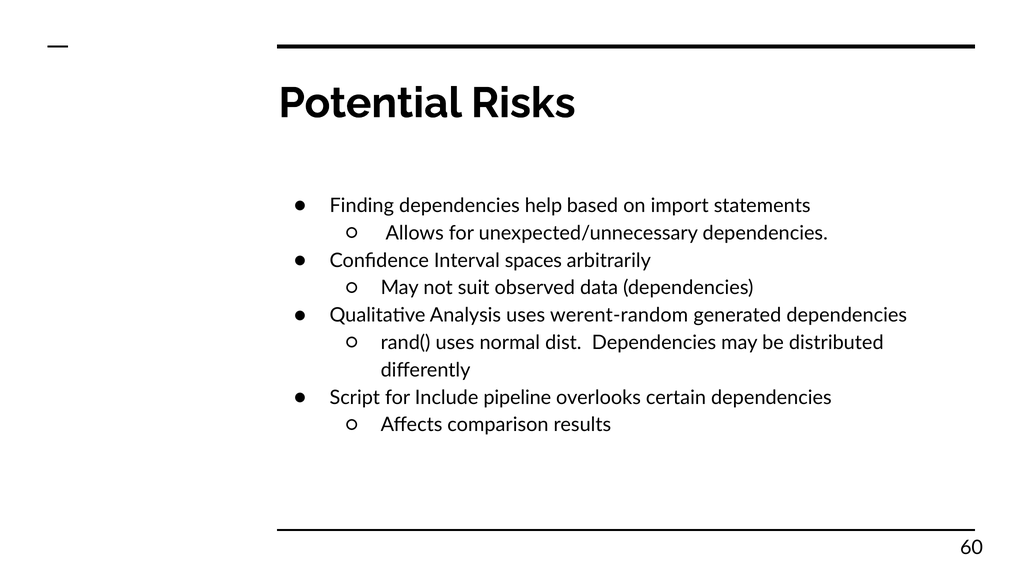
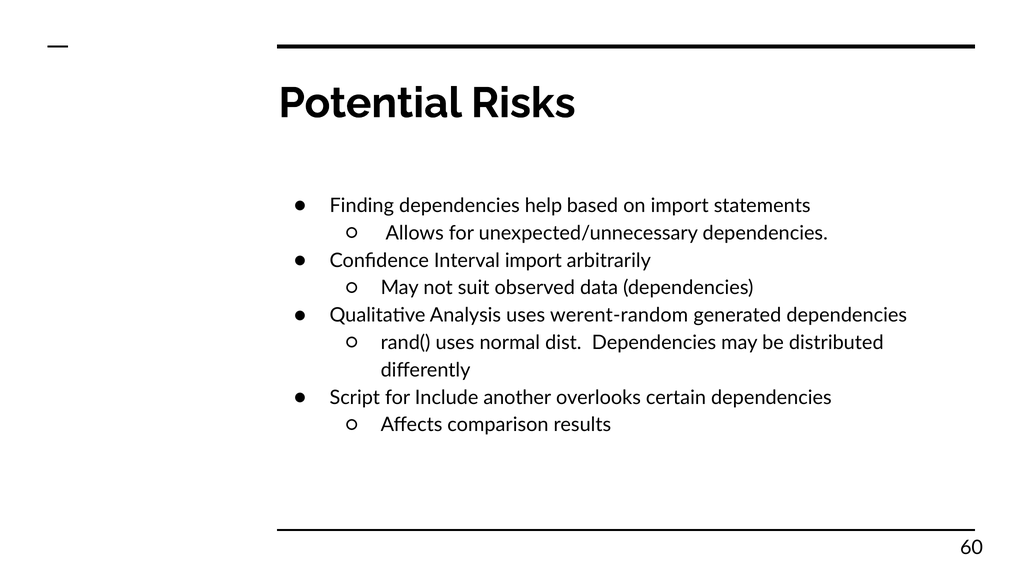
Interval spaces: spaces -> import (533, 260)
pipeline: pipeline -> another (517, 397)
